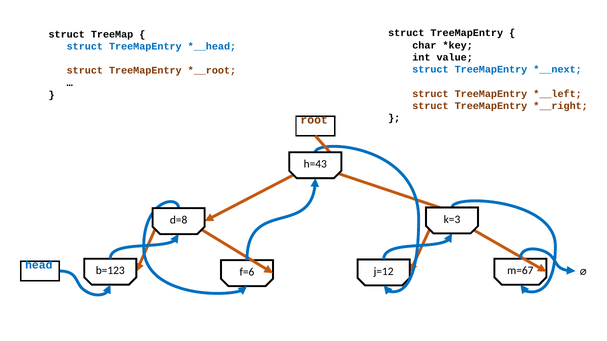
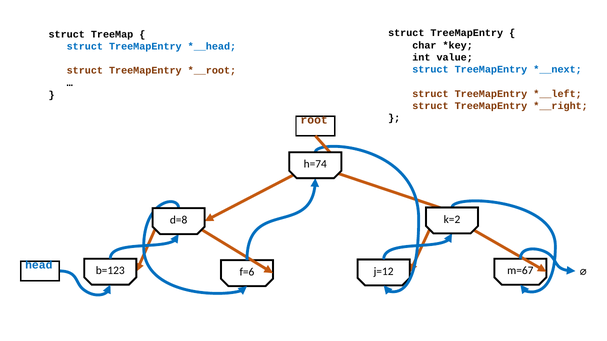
h=43: h=43 -> h=74 (315, 164)
k=3: k=3 -> k=2 (452, 220)
